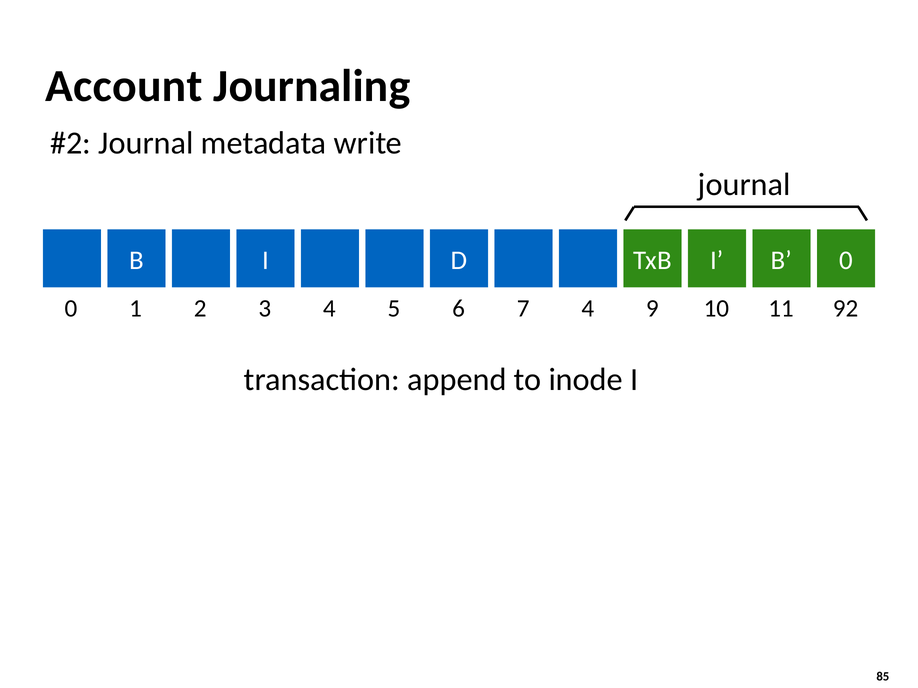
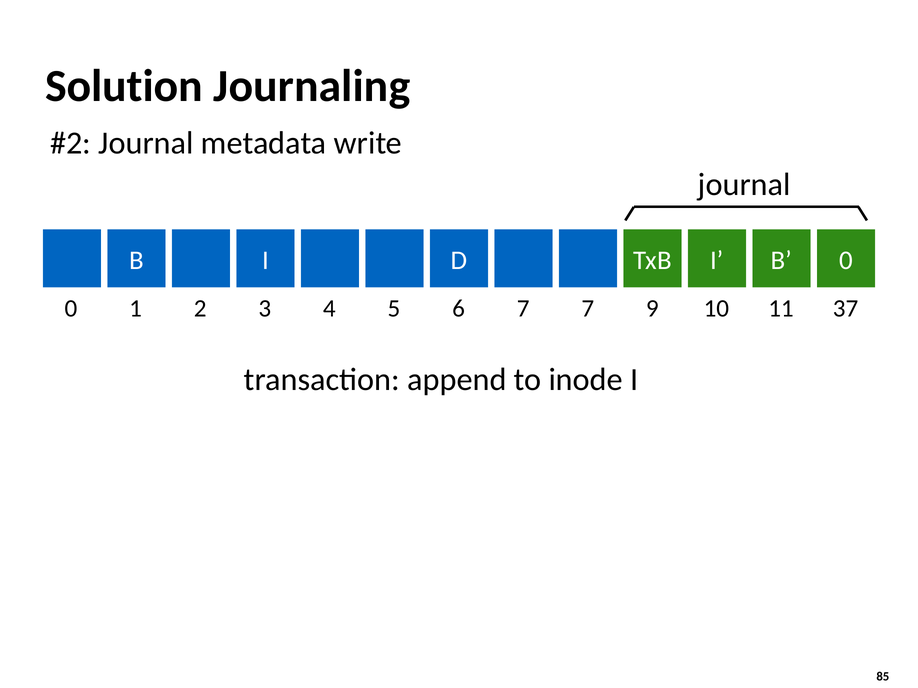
Account: Account -> Solution (124, 86)
7 4: 4 -> 7 (588, 309)
92: 92 -> 37 (846, 309)
